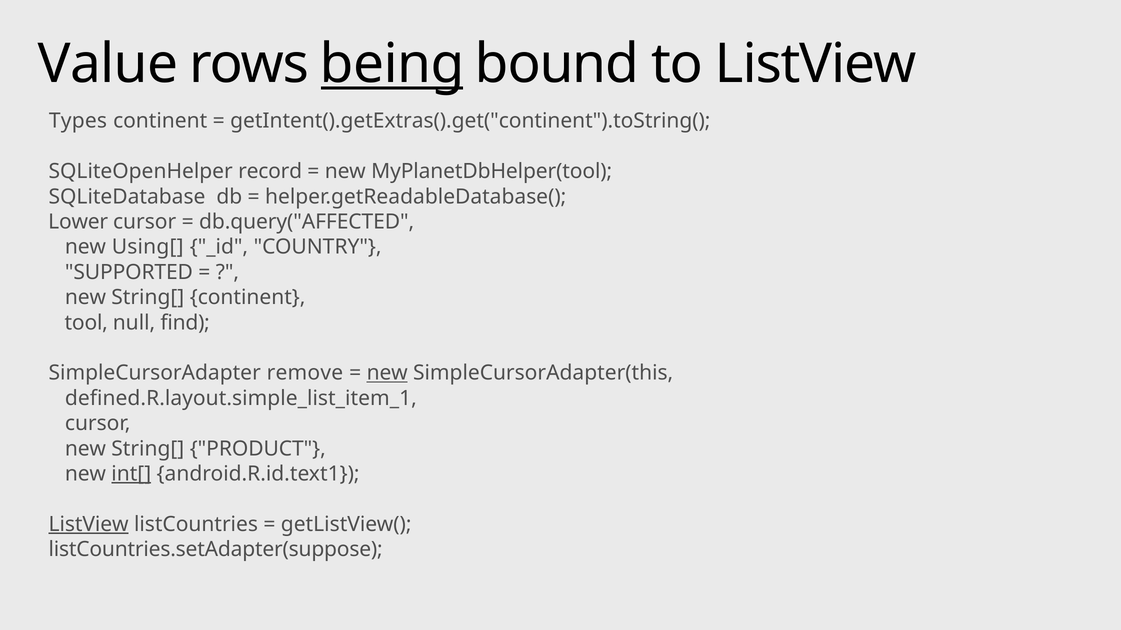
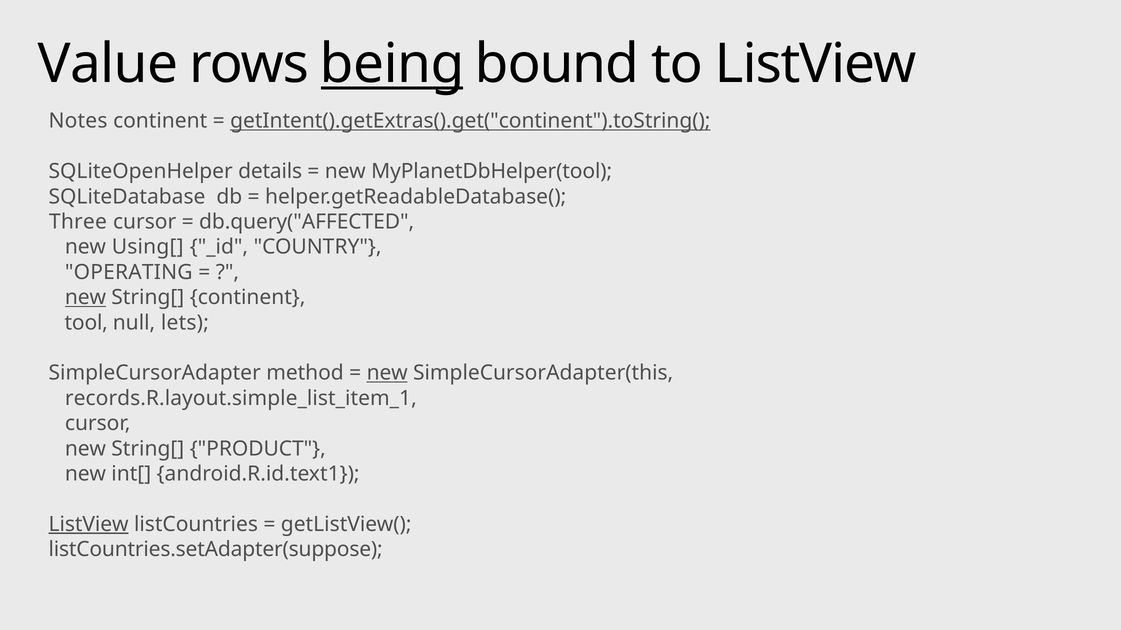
Types: Types -> Notes (78, 121)
getIntent().getExtras().get("continent").toString( underline: none -> present (470, 121)
record: record -> details (270, 172)
Lower: Lower -> Three (78, 222)
SUPPORTED: SUPPORTED -> OPERATING (129, 272)
new underline: none -> present (86, 298)
find: find -> lets (185, 323)
remove: remove -> method (305, 373)
defined.R.layout.simple_list_item_1: defined.R.layout.simple_list_item_1 -> records.R.layout.simple_list_item_1 (241, 399)
int[ underline: present -> none (131, 474)
